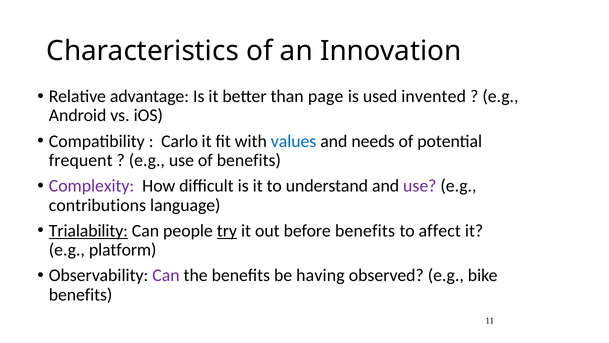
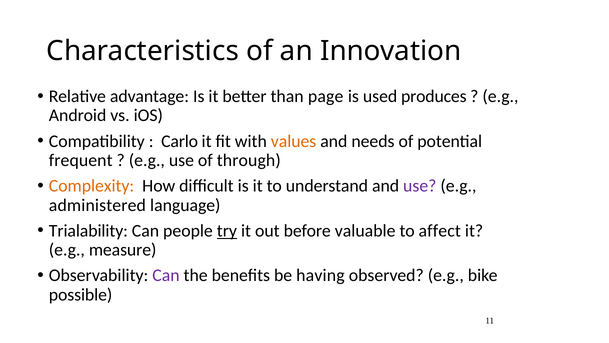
invented: invented -> produces (434, 96)
values colour: blue -> orange (294, 141)
of benefits: benefits -> through (249, 160)
Complexity colour: purple -> orange (92, 186)
contributions: contributions -> administered (97, 205)
Trialability underline: present -> none (88, 230)
before benefits: benefits -> valuable (365, 230)
platform: platform -> measure (123, 250)
benefits: benefits -> possible (81, 294)
